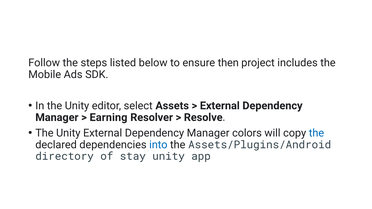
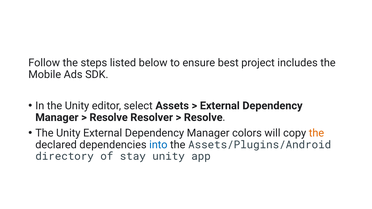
then: then -> best (228, 63)
Earning: Earning -> Resolve (109, 118)
the colour: blue -> orange (316, 133)
